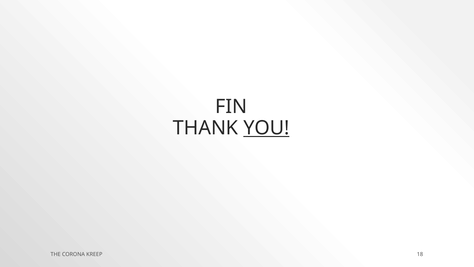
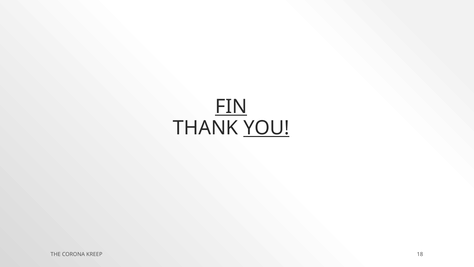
FIN underline: none -> present (231, 107)
